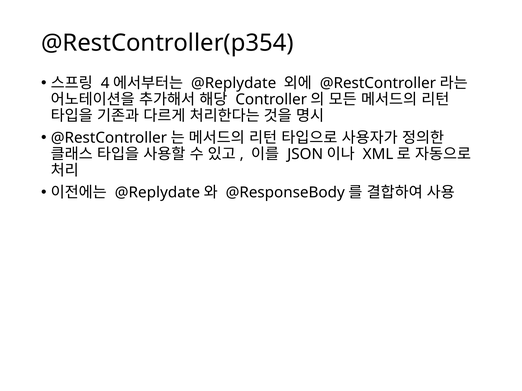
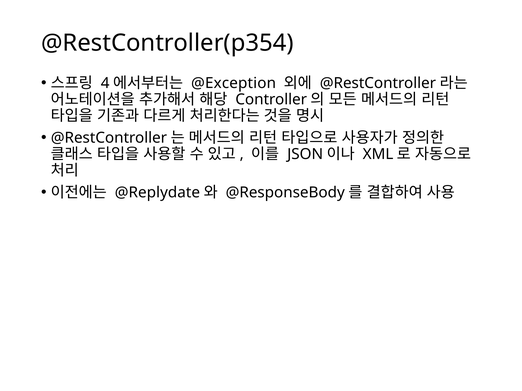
@Replydate: @Replydate -> @Exception (234, 83)
